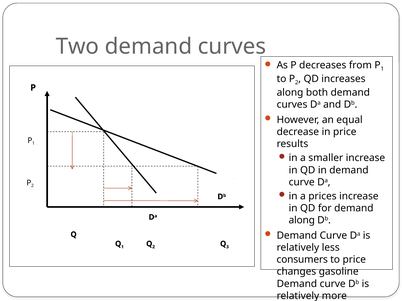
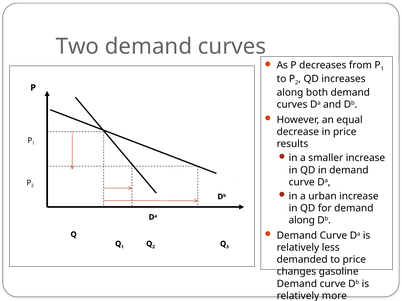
prices: prices -> urban (323, 197)
consumers: consumers -> demanded (302, 260)
